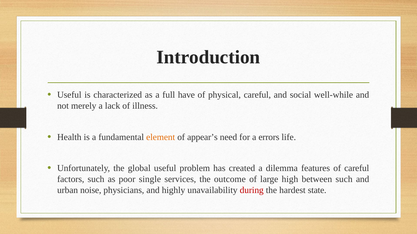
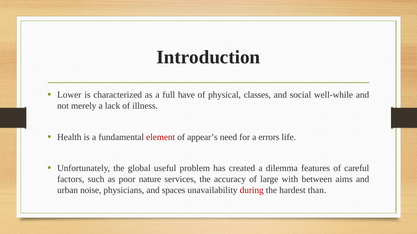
Useful: Useful -> Lower (69, 95)
physical careful: careful -> classes (257, 95)
element colour: orange -> red (161, 137)
single: single -> nature (150, 180)
outcome: outcome -> accuracy (230, 180)
high: high -> with (290, 180)
between such: such -> aims (344, 180)
highly: highly -> spaces (174, 191)
state: state -> than (317, 191)
